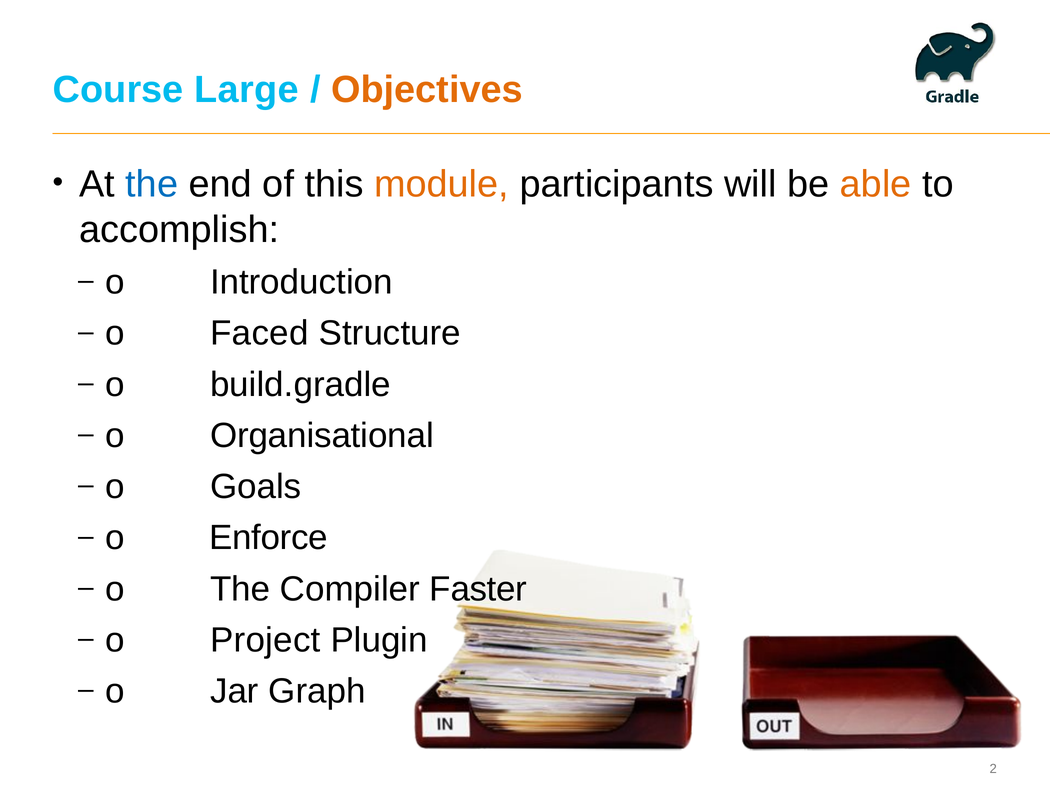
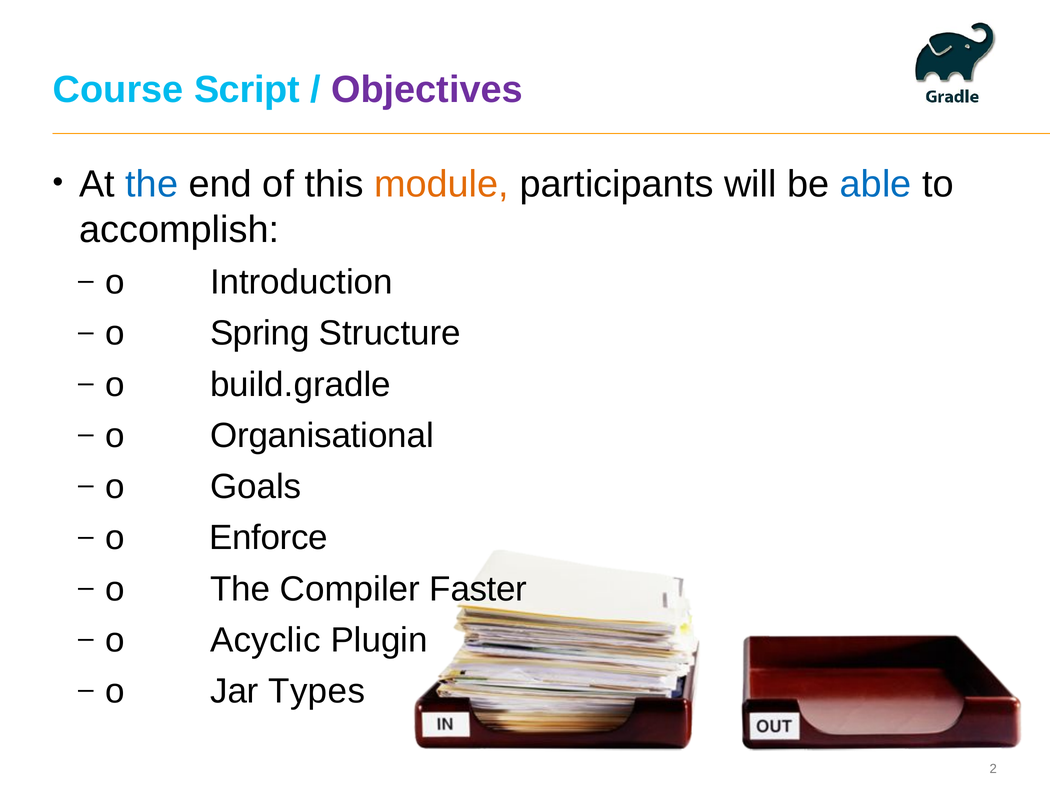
Large: Large -> Script (247, 90)
Objectives colour: orange -> purple (427, 90)
able colour: orange -> blue (876, 184)
Faced: Faced -> Spring (260, 333)
Project: Project -> Acyclic (265, 640)
Graph: Graph -> Types (317, 691)
